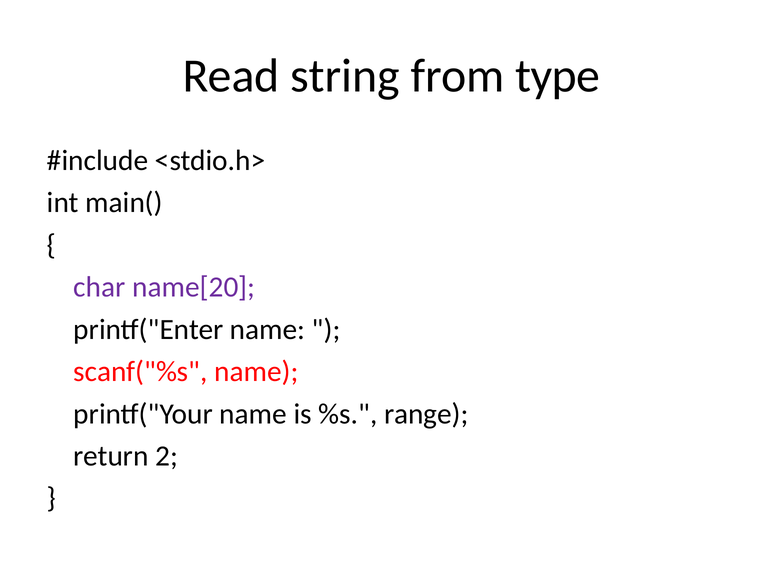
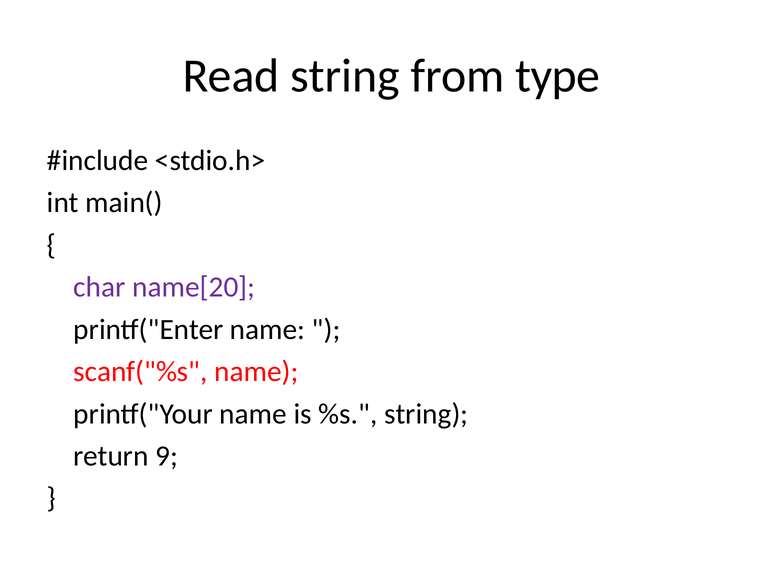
%s range: range -> string (426, 414)
2: 2 -> 9 (167, 456)
